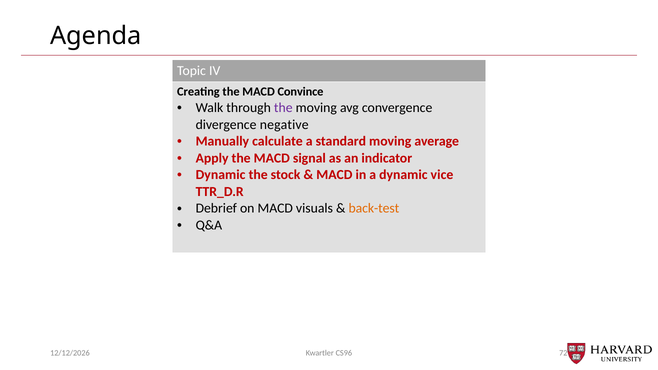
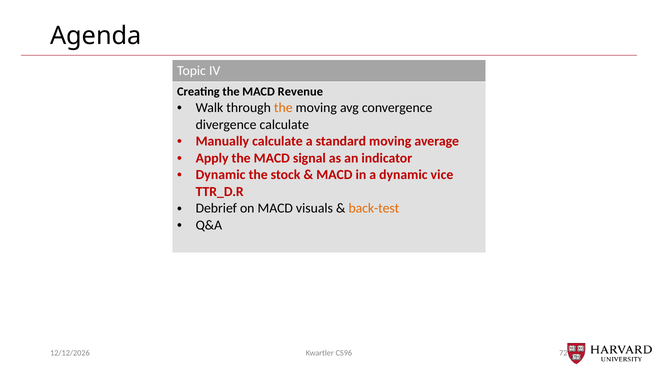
Convince: Convince -> Revenue (300, 92)
the colour: purple -> orange (283, 108)
divergence negative: negative -> calculate (284, 125)
